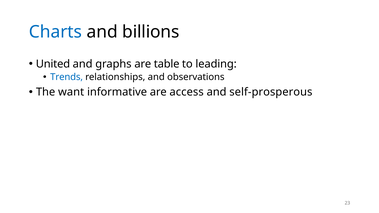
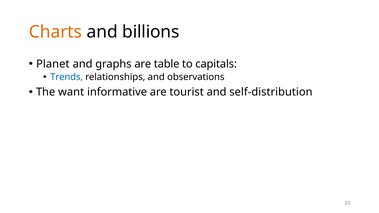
Charts colour: blue -> orange (55, 32)
United: United -> Planet (53, 64)
leading: leading -> capitals (216, 64)
access: access -> tourist (187, 92)
self-prosperous: self-prosperous -> self-distribution (271, 92)
